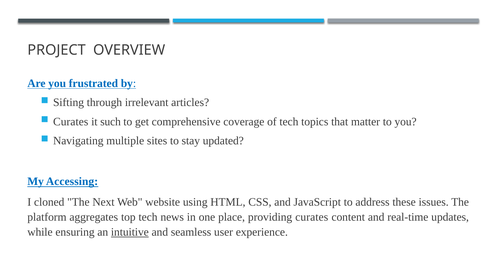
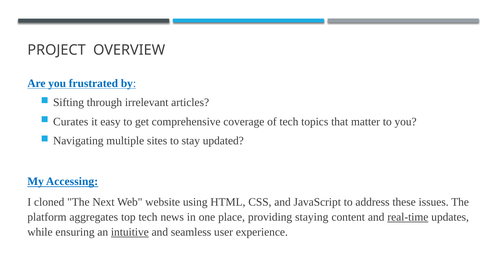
such: such -> easy (110, 121)
providing curates: curates -> staying (312, 217)
real-time underline: none -> present (408, 217)
